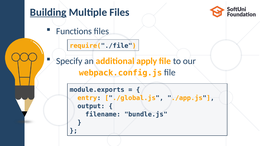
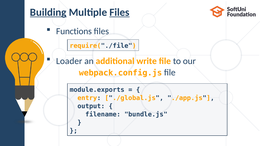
Files underline: none -> present (120, 12)
Specify: Specify -> Loader (69, 61)
apply: apply -> write (147, 61)
